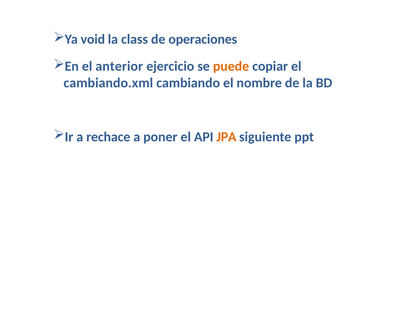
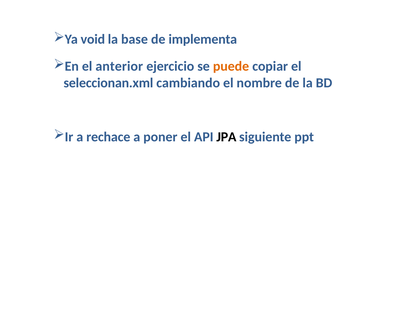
class: class -> base (134, 39)
operaciones: operaciones -> implementa (203, 39)
cambiando.xml: cambiando.xml -> seleccionan.xml (108, 83)
JPA colour: orange -> black (226, 137)
